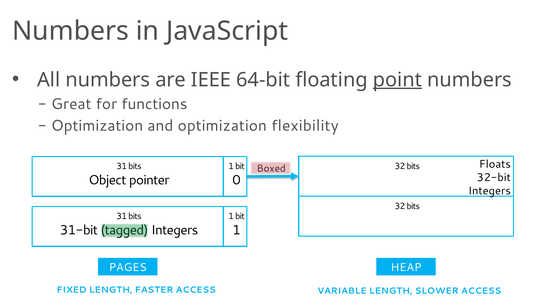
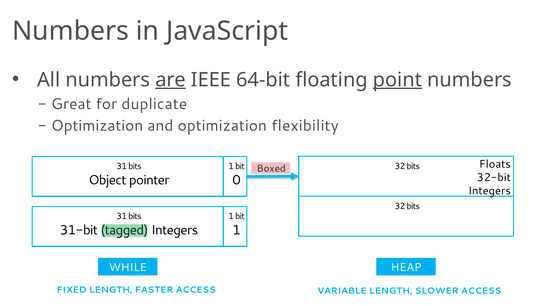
are underline: none -> present (171, 80)
functions: functions -> duplicate (154, 104)
PAGES: PAGES -> WHILE (128, 267)
